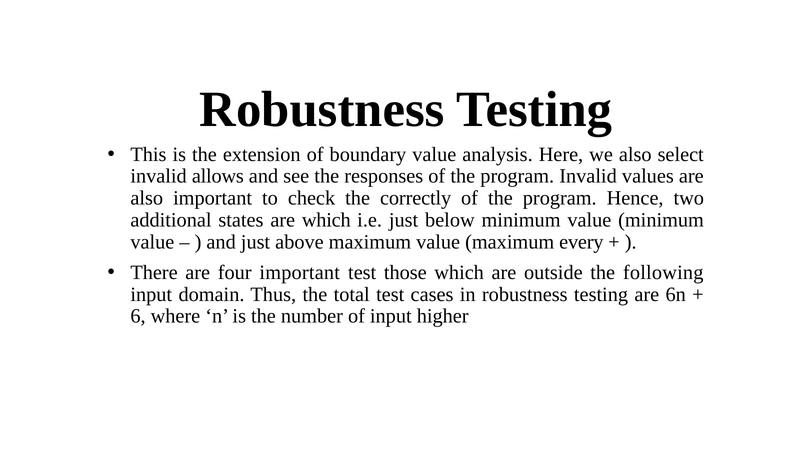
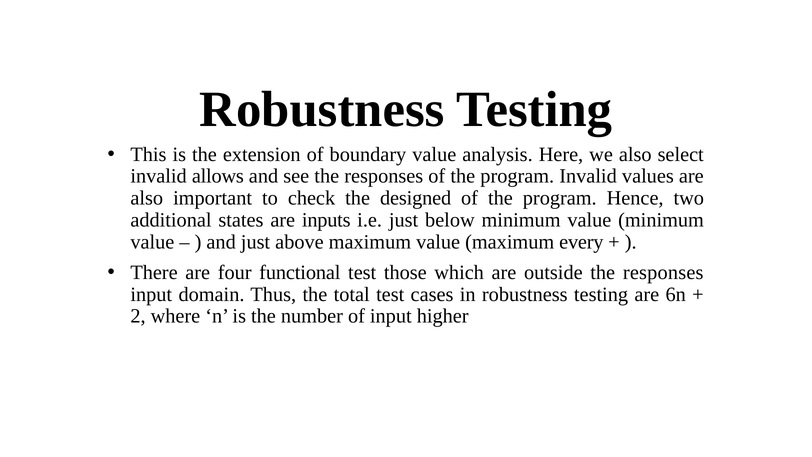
correctly: correctly -> designed (416, 198)
are which: which -> inputs (326, 220)
four important: important -> functional (300, 272)
outside the following: following -> responses (663, 272)
6: 6 -> 2 (138, 316)
